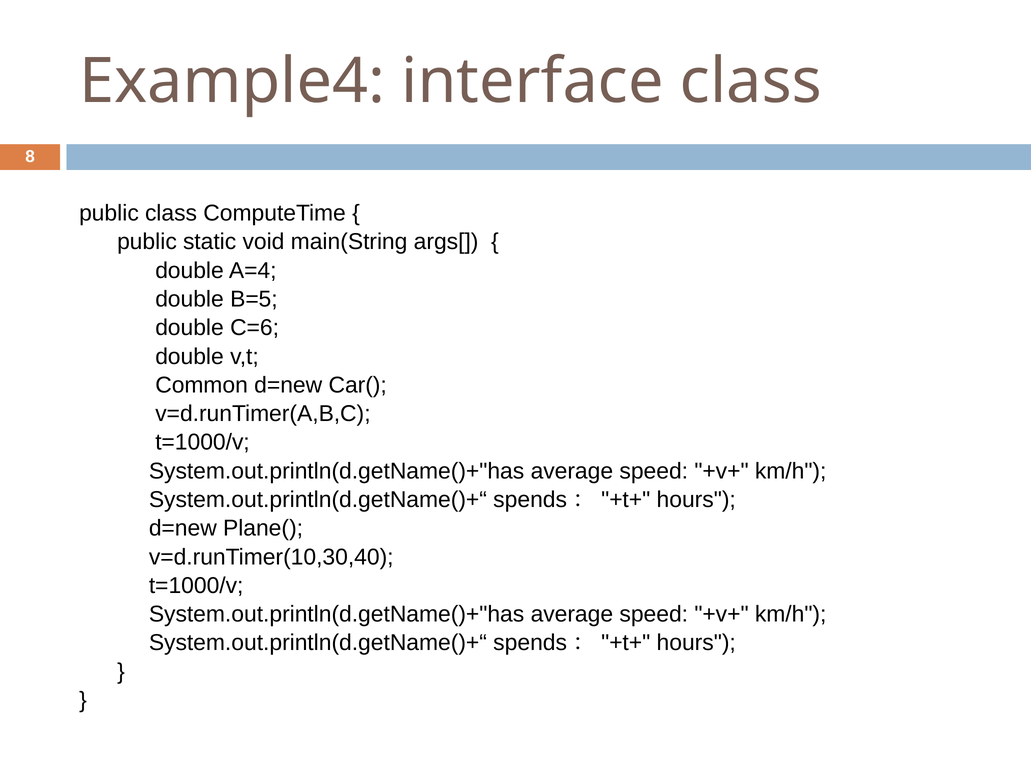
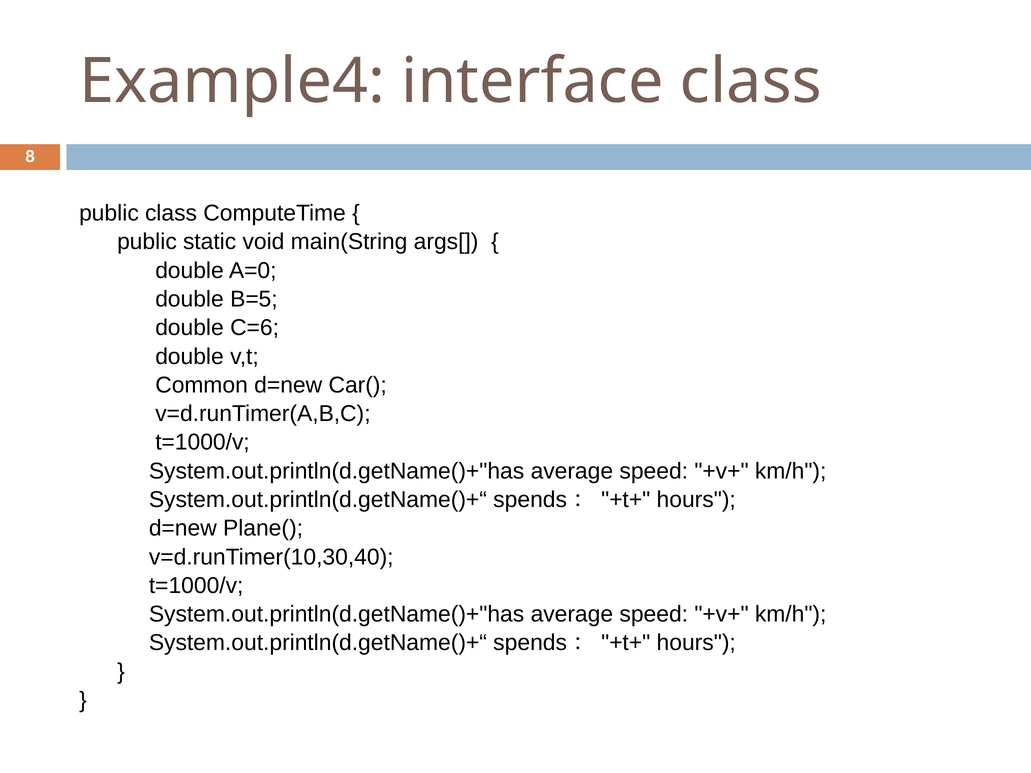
A=4: A=4 -> A=0 (253, 271)
